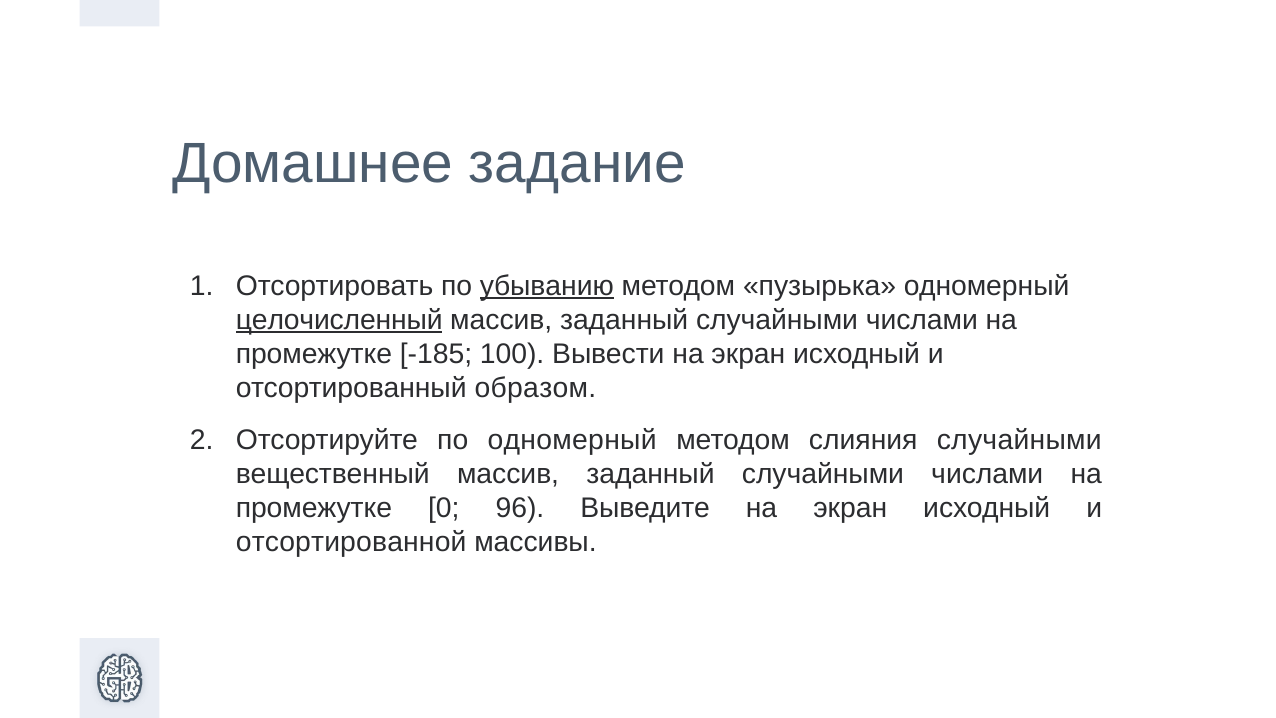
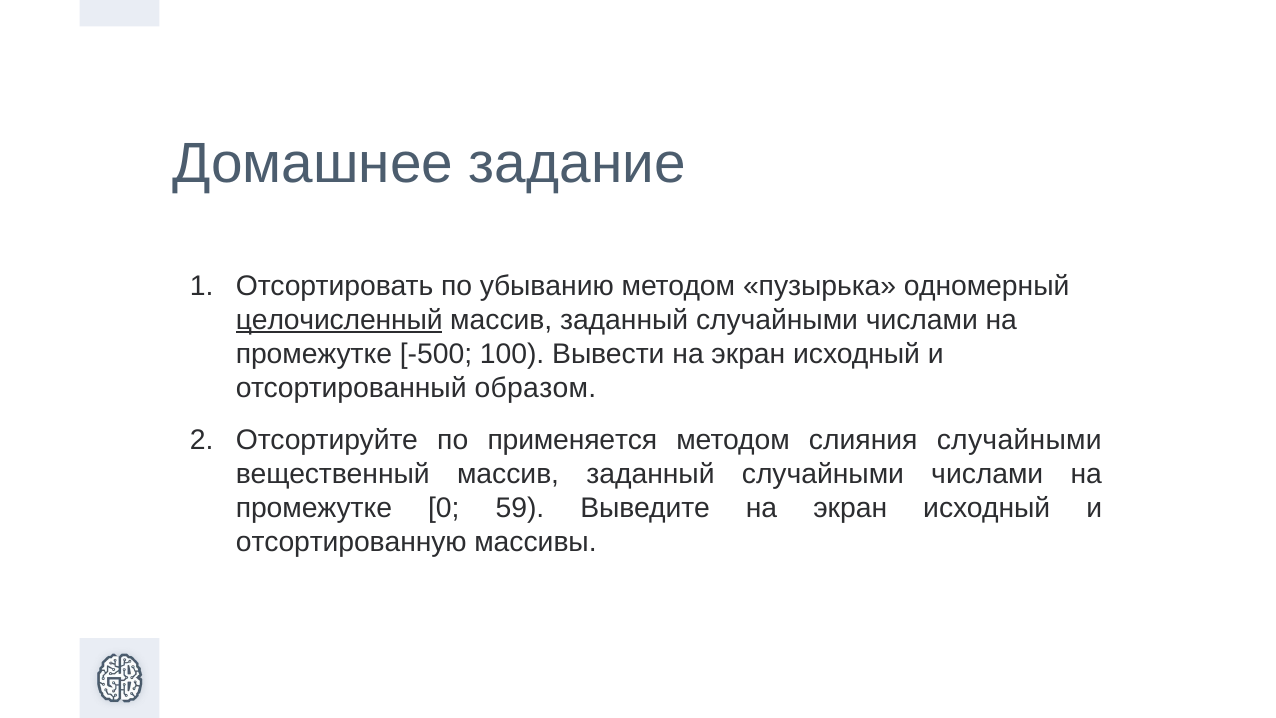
убыванию underline: present -> none (547, 286)
-185: -185 -> -500 (436, 354)
по одномерный: одномерный -> применяется (572, 440)
96: 96 -> 59 (520, 508)
отсортированной: отсортированной -> отсортированную (351, 542)
